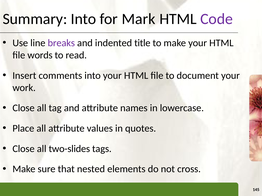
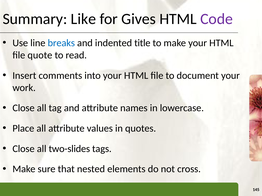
Summary Into: Into -> Like (83, 19)
Mark: Mark -> Gives (139, 19)
breaks colour: purple -> blue (61, 43)
words: words -> quote (40, 55)
